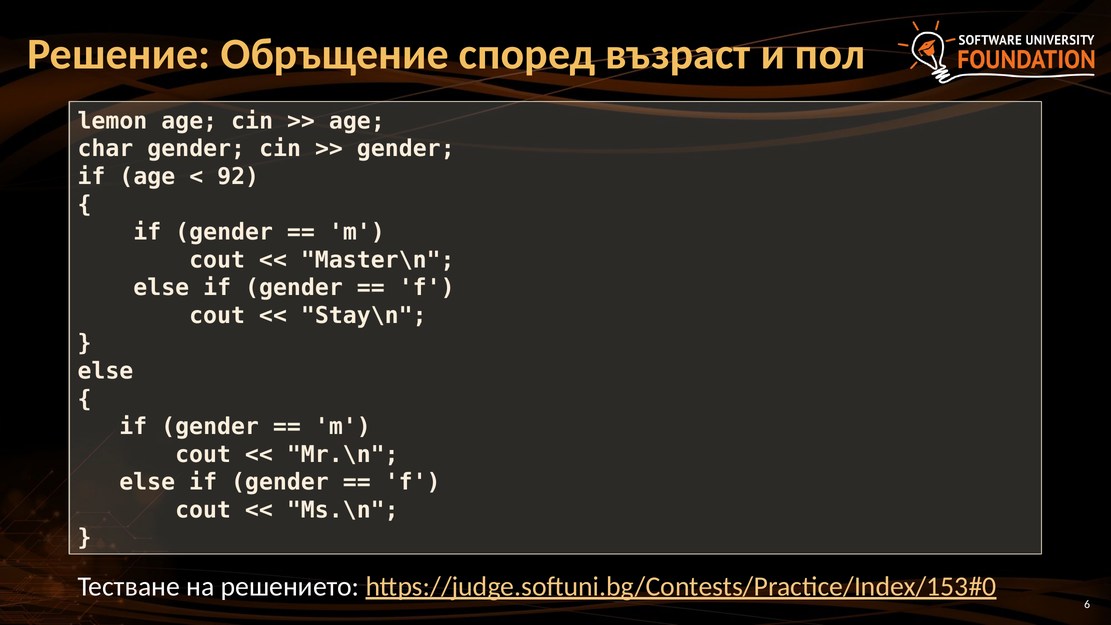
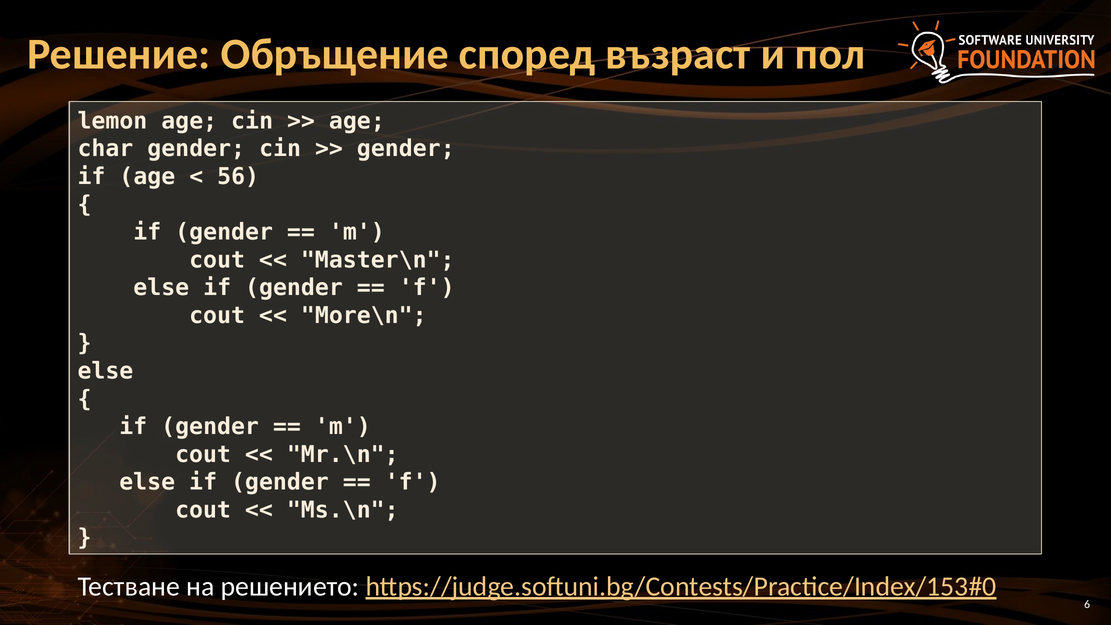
92: 92 -> 56 (238, 177)
Stay\n: Stay\n -> More\n (364, 316)
